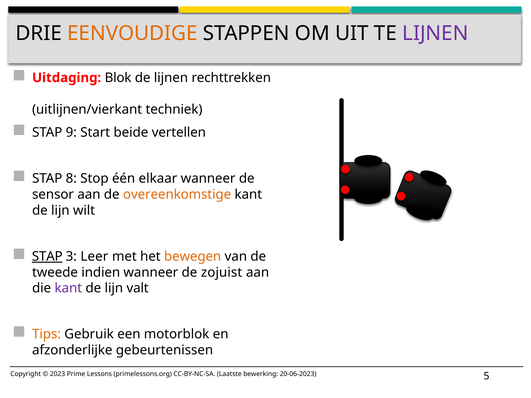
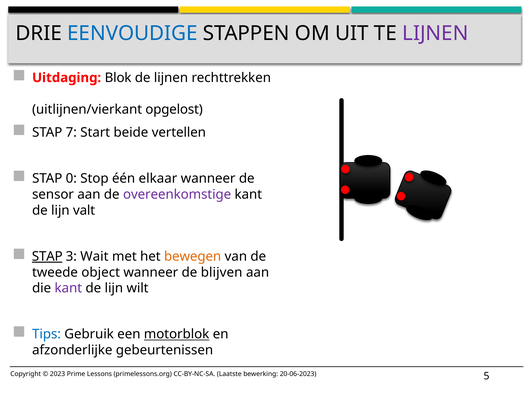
EENVOUDIGE colour: orange -> blue (132, 34)
techniek: techniek -> opgelost (174, 110)
9: 9 -> 7 (71, 133)
8: 8 -> 0 (71, 179)
overeenkomstige colour: orange -> purple (177, 195)
wilt: wilt -> valt (84, 211)
Leer: Leer -> Wait (94, 257)
indien: indien -> object (101, 272)
zojuist: zojuist -> blijven (222, 272)
valt: valt -> wilt (138, 288)
Tips colour: orange -> blue (47, 334)
motorblok underline: none -> present (177, 334)
